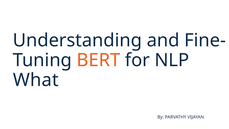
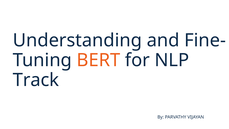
What: What -> Track (36, 80)
